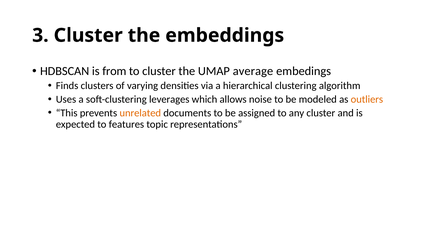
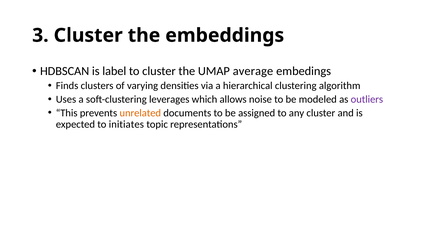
from: from -> label (114, 71)
outliers colour: orange -> purple (367, 99)
features: features -> initiates (126, 124)
